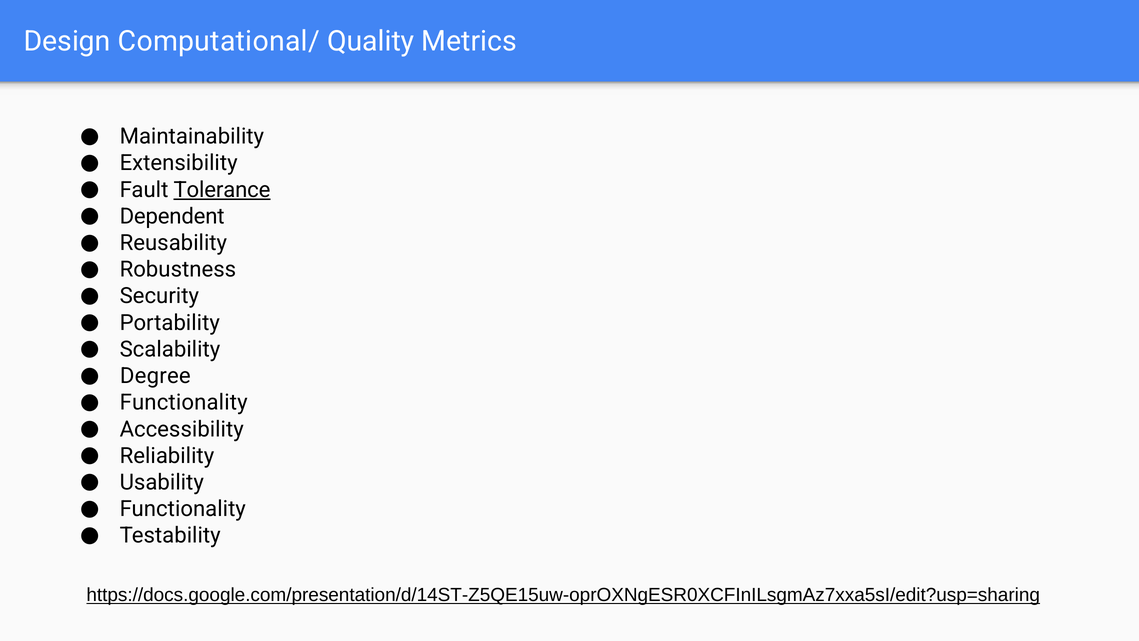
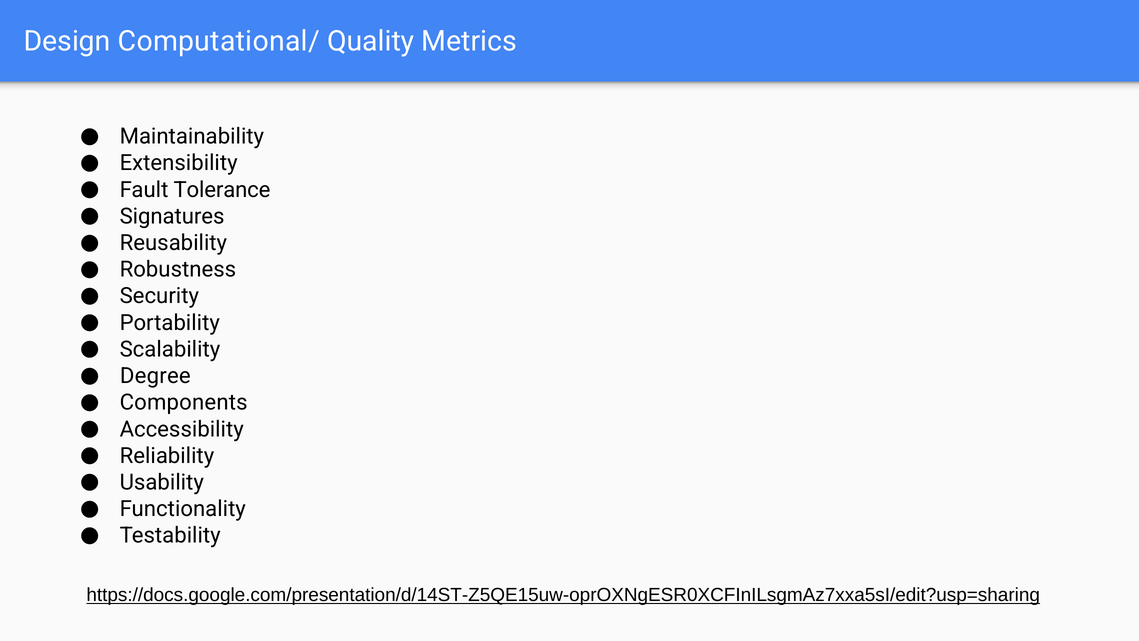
Tolerance underline: present -> none (222, 190)
Dependent: Dependent -> Signatures (172, 216)
Functionality: Functionality -> Components (184, 402)
